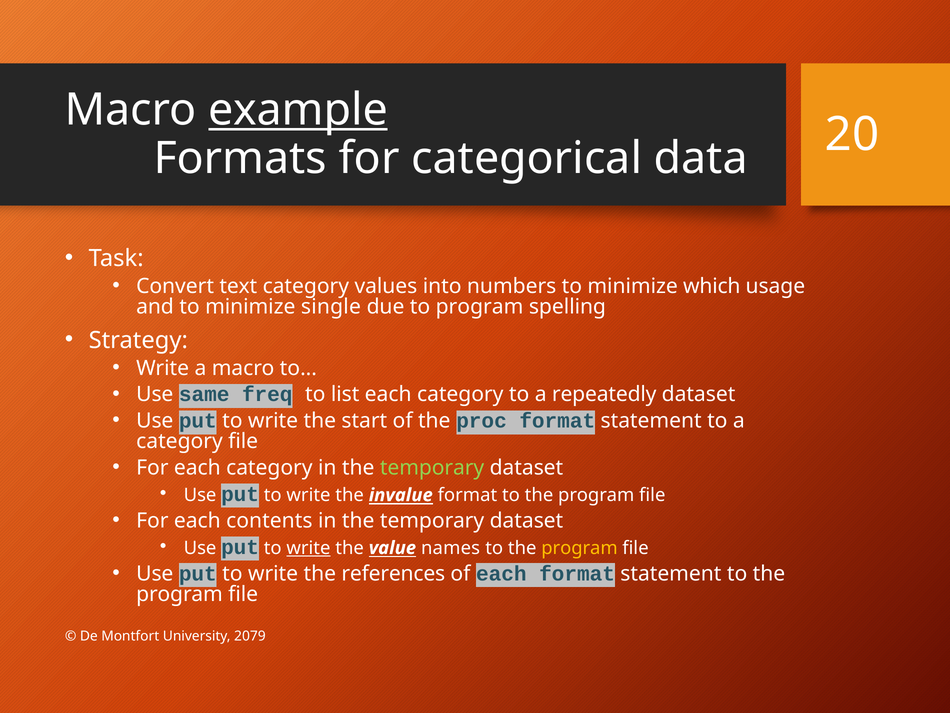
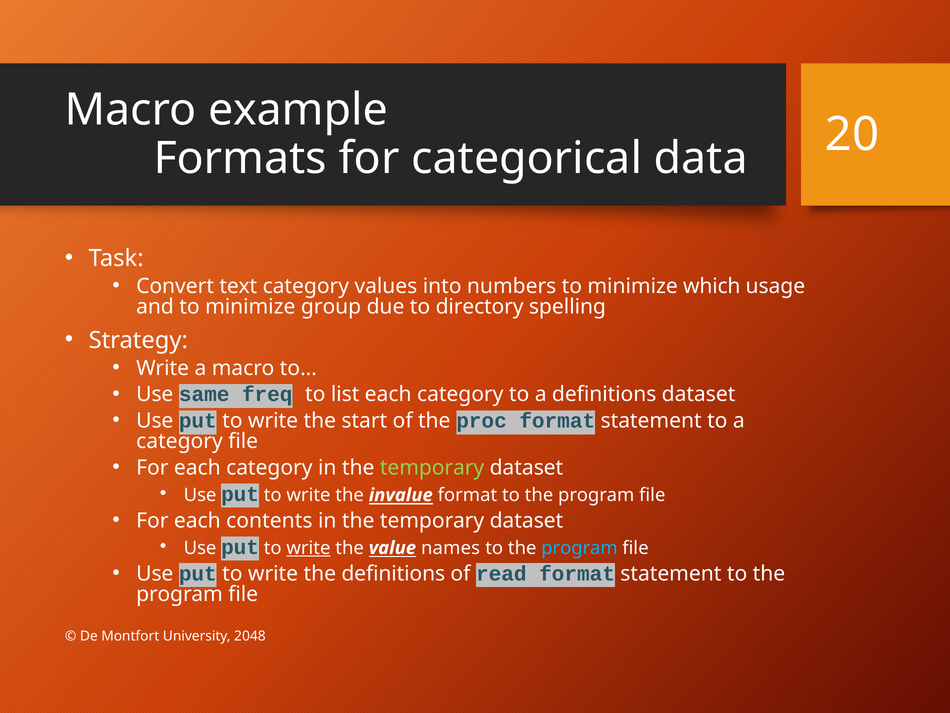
example underline: present -> none (298, 110)
single: single -> group (331, 306)
to program: program -> directory (480, 306)
a repeatedly: repeatedly -> definitions (604, 394)
program colour: yellow -> light blue (579, 548)
the references: references -> definitions (393, 573)
of each: each -> read (501, 573)
2079: 2079 -> 2048 (250, 636)
